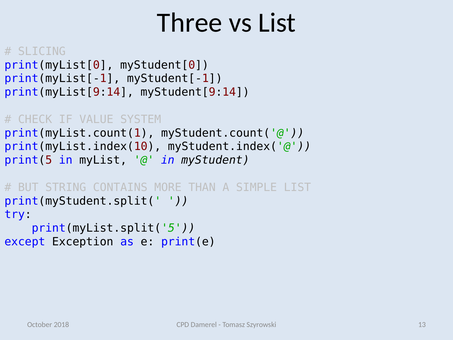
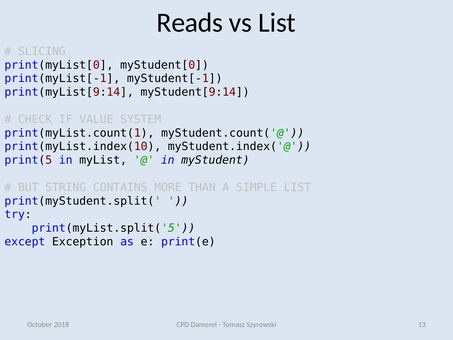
Three: Three -> Reads (190, 23)
